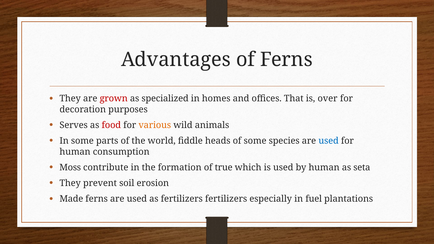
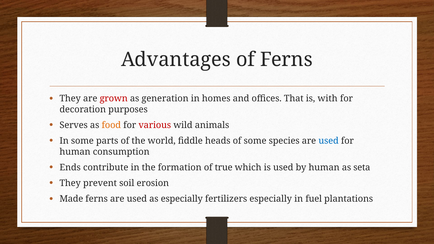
specialized: specialized -> generation (165, 99)
over: over -> with (328, 99)
food colour: red -> orange (111, 125)
various colour: orange -> red (155, 125)
Moss: Moss -> Ends (70, 168)
as fertilizers: fertilizers -> especially (182, 199)
